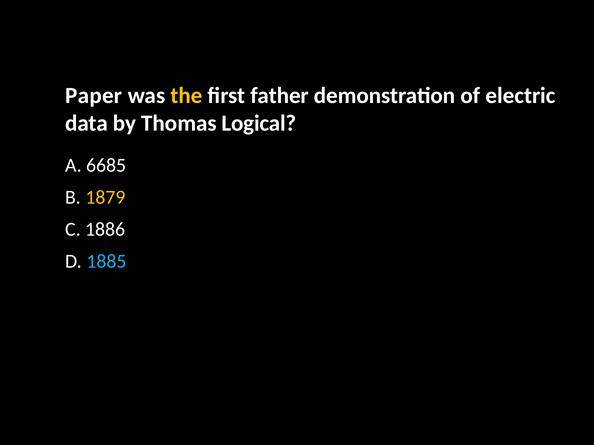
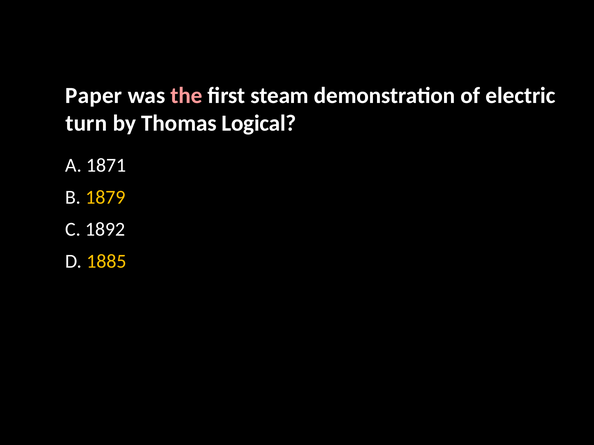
the colour: yellow -> pink (186, 96)
father: father -> steam (280, 96)
data: data -> turn (86, 123)
6685: 6685 -> 1871 (106, 165)
1886: 1886 -> 1892 (105, 229)
1885 colour: light blue -> yellow (106, 261)
